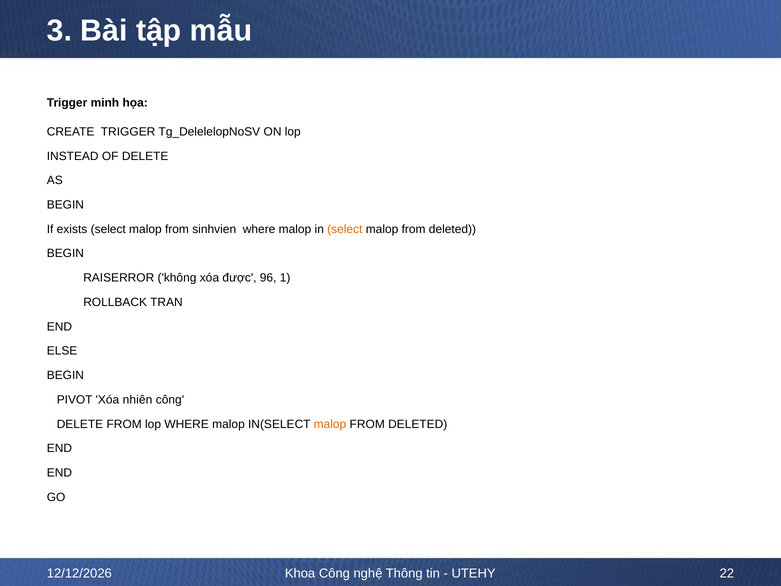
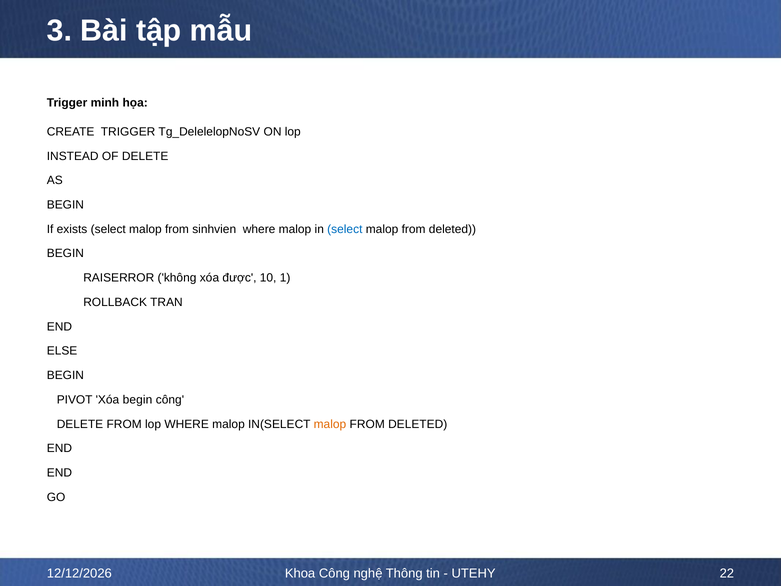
select colour: orange -> blue (345, 229)
96: 96 -> 10 (268, 278)
Xóa nhiên: nhiên -> begin (137, 400)
